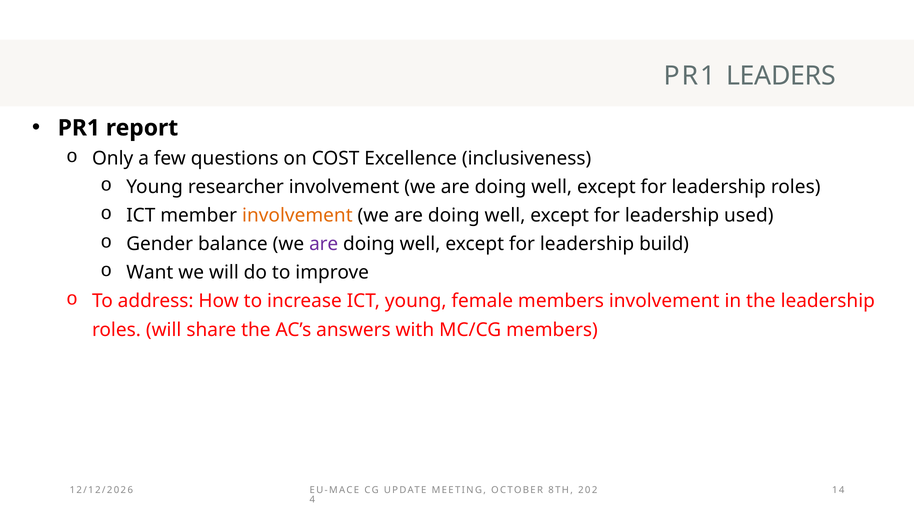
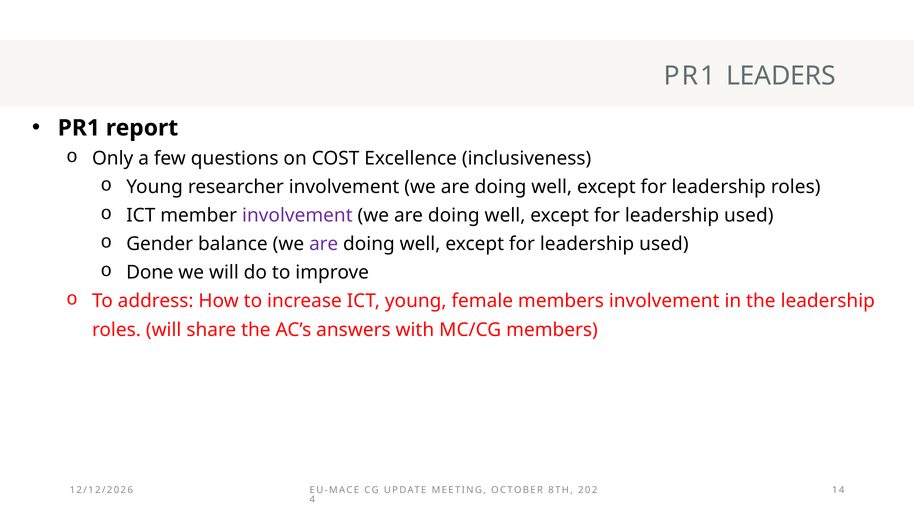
involvement colour: orange -> purple (297, 216)
build: build -> used (664, 244)
Want: Want -> Done (150, 273)
